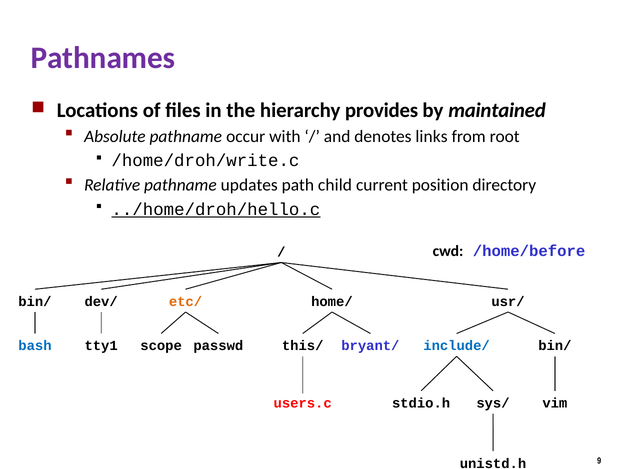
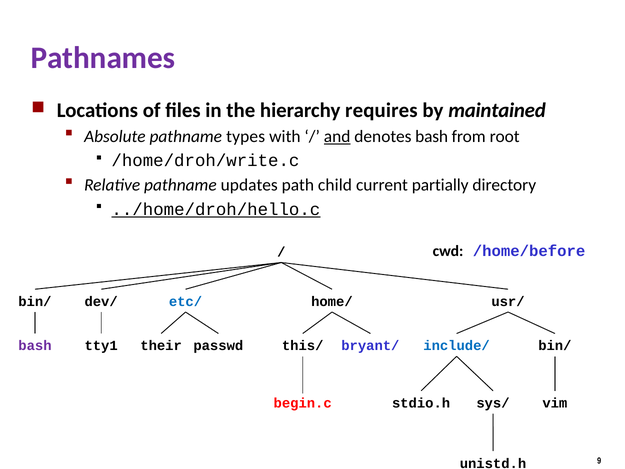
provides: provides -> requires (381, 110)
occur: occur -> types (246, 136)
and underline: none -> present (337, 136)
denotes links: links -> bash (432, 136)
position: position -> partially (440, 185)
etc/ colour: orange -> blue (186, 301)
bash colour: blue -> purple (35, 346)
scope: scope -> their (161, 346)
users.c: users.c -> begin.c (303, 403)
